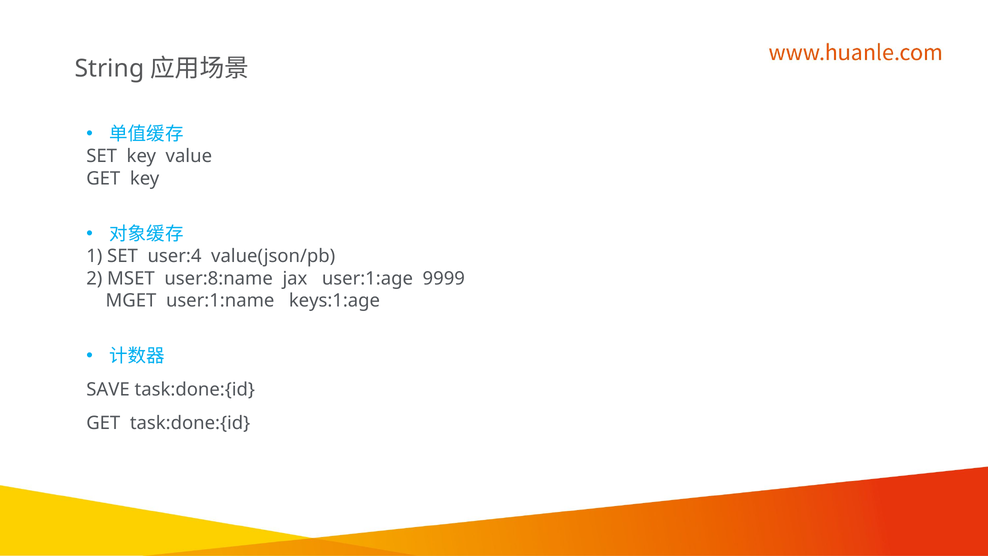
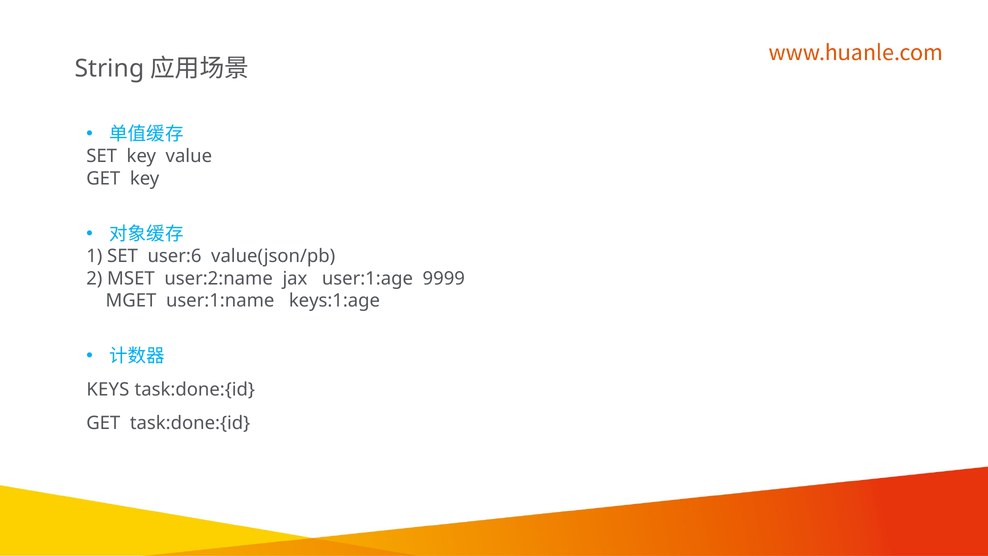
user:4: user:4 -> user:6 (174, 256)
user:8:name: user:8:name -> user:2:name (219, 278)
SAVE: SAVE -> KEYS (108, 390)
